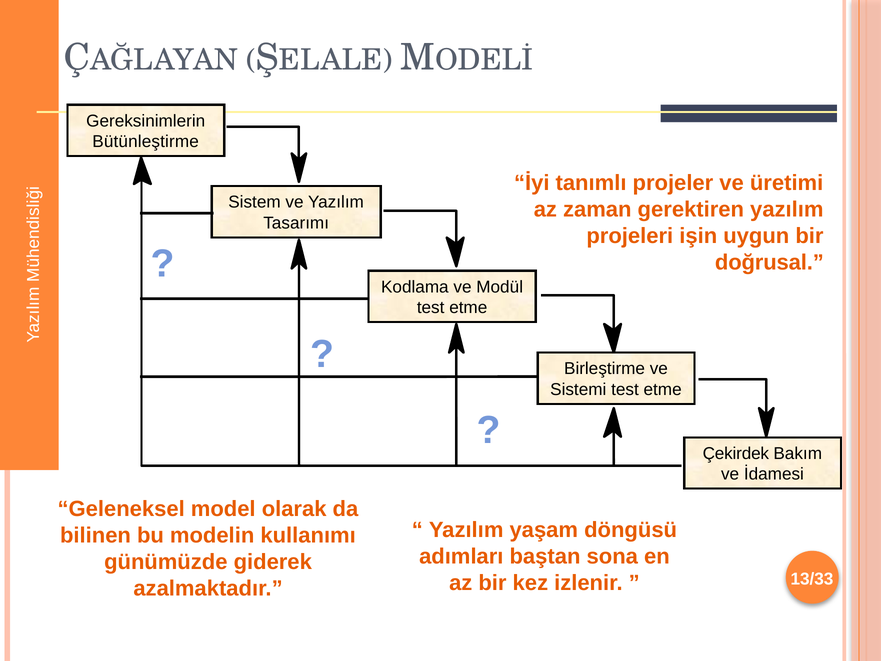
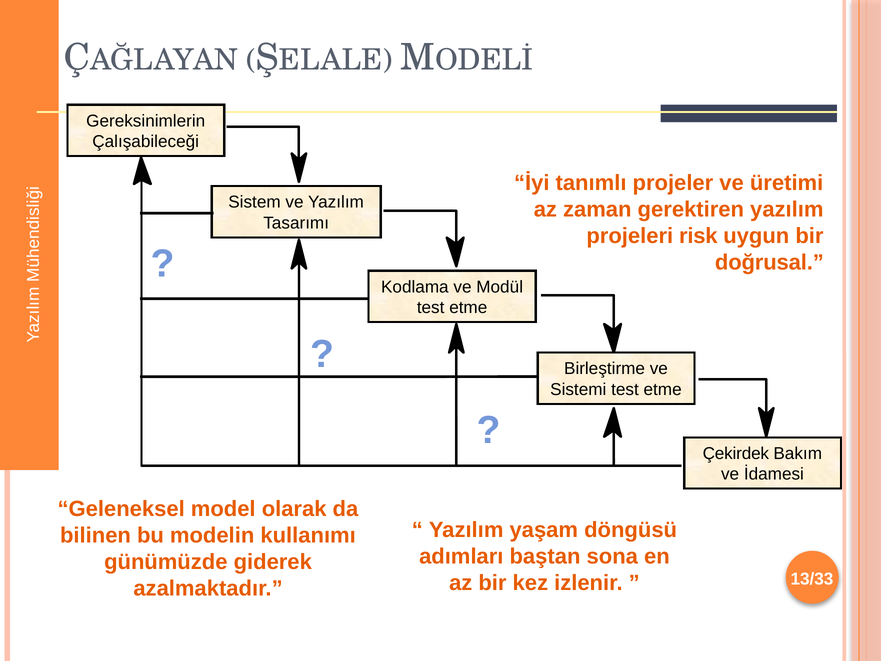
Bütünleştirme: Bütünleştirme -> Çalışabileceği (146, 141)
işin: işin -> risk (698, 236)
